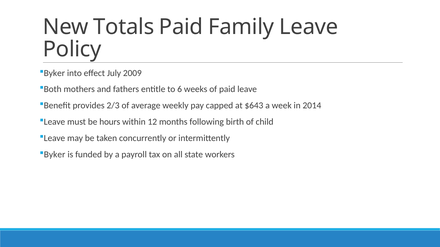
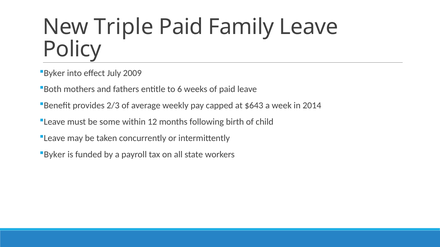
Totals: Totals -> Triple (124, 27)
hours: hours -> some (110, 122)
